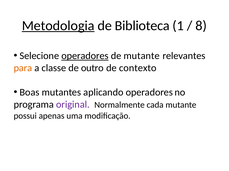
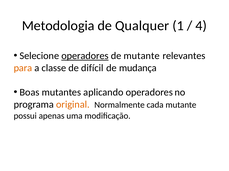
Metodologia underline: present -> none (58, 26)
Biblioteca: Biblioteca -> Qualquer (142, 26)
8: 8 -> 4 (201, 26)
outro: outro -> difícil (92, 68)
contexto: contexto -> mudança (138, 68)
original colour: purple -> orange (73, 105)
